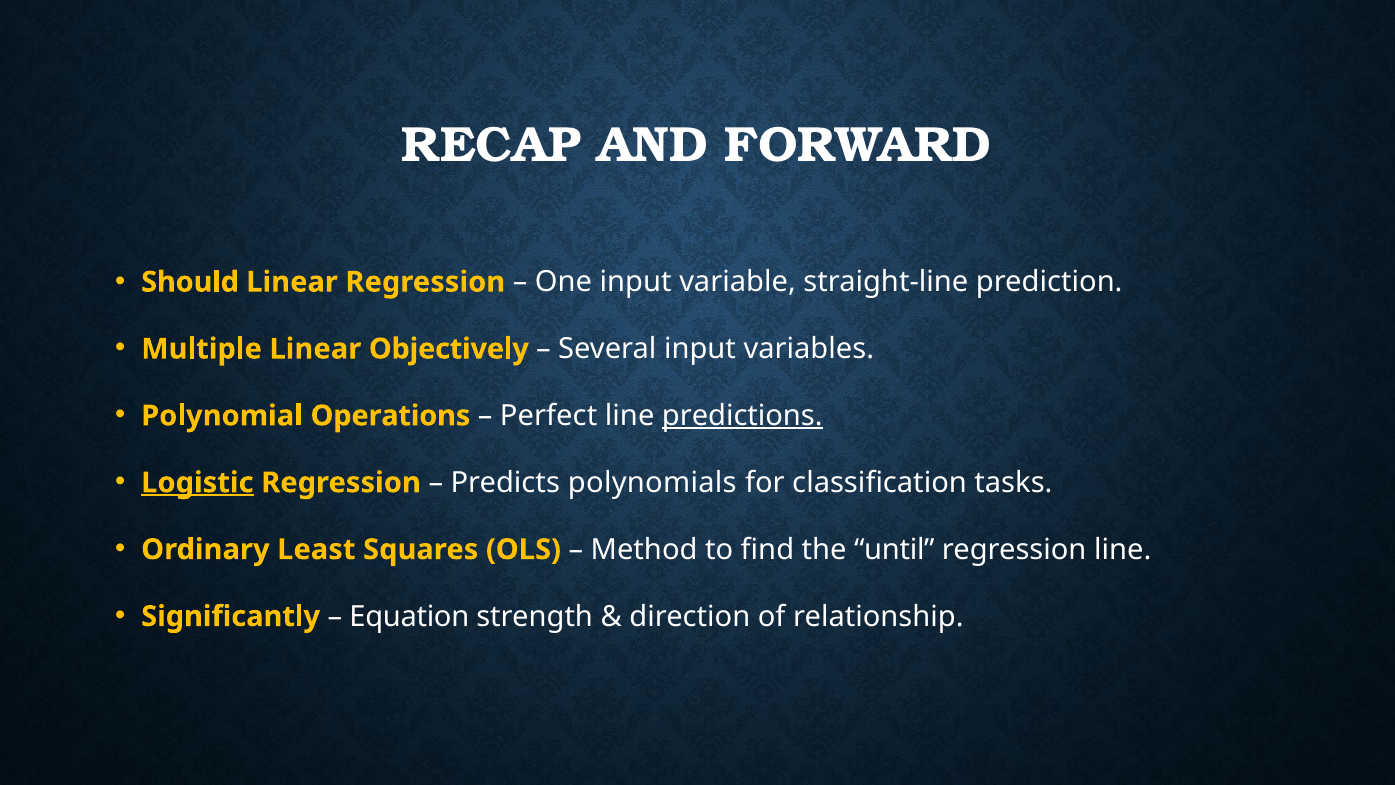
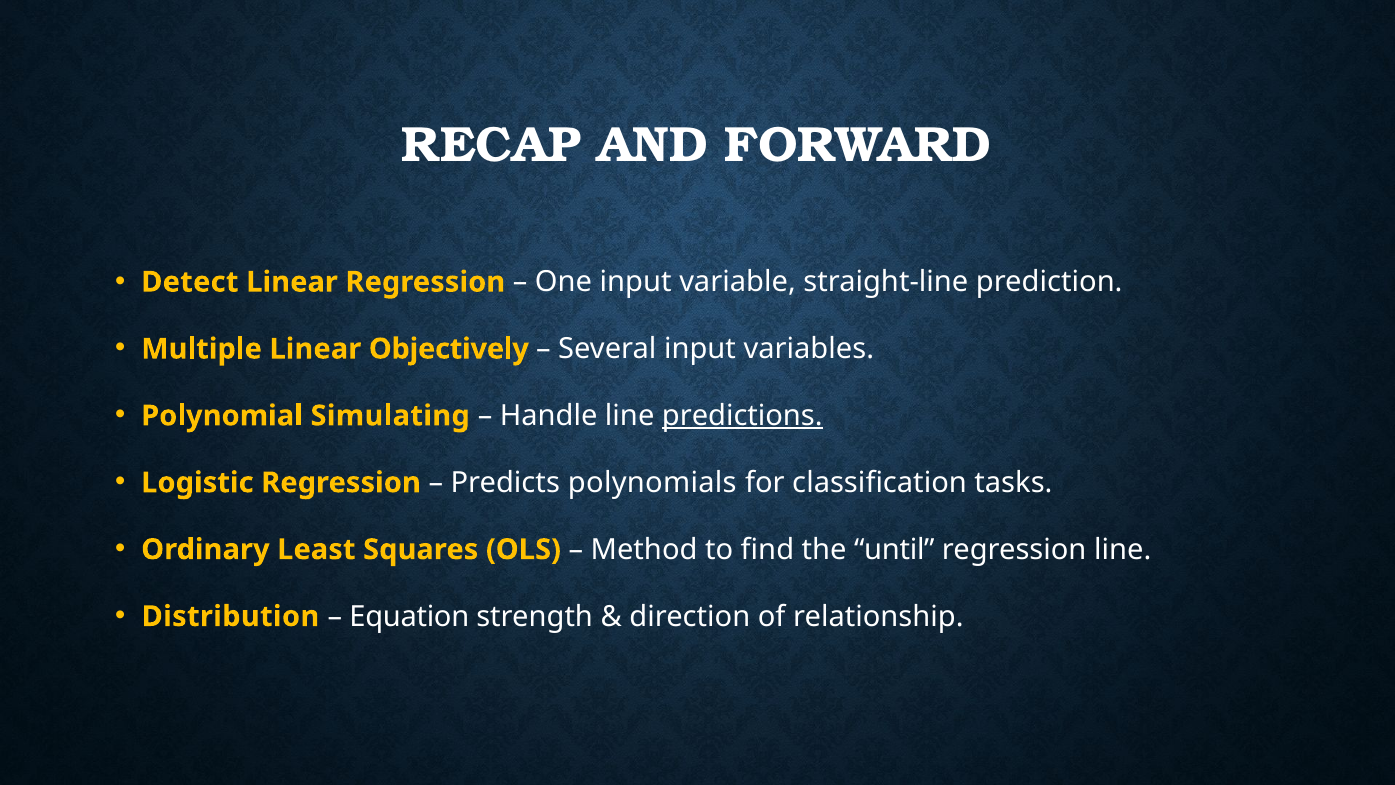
Should: Should -> Detect (190, 282)
Operations: Operations -> Simulating (390, 416)
Perfect: Perfect -> Handle (549, 416)
Logistic underline: present -> none (197, 483)
Significantly: Significantly -> Distribution (230, 616)
